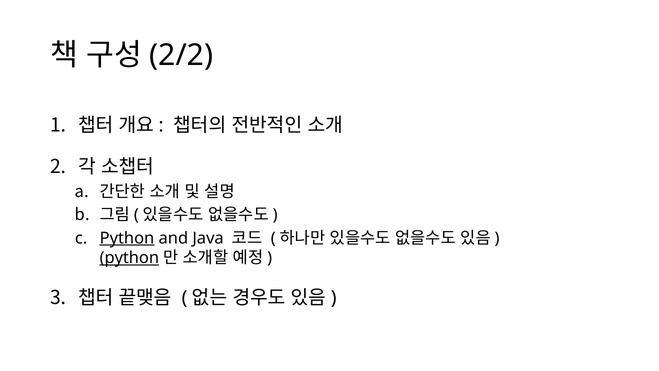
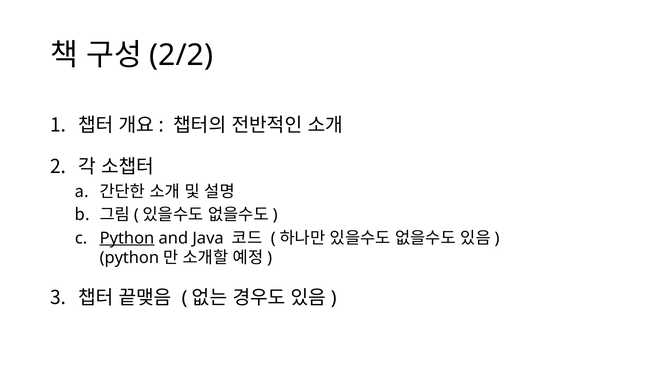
python underline: present -> none (129, 258)
